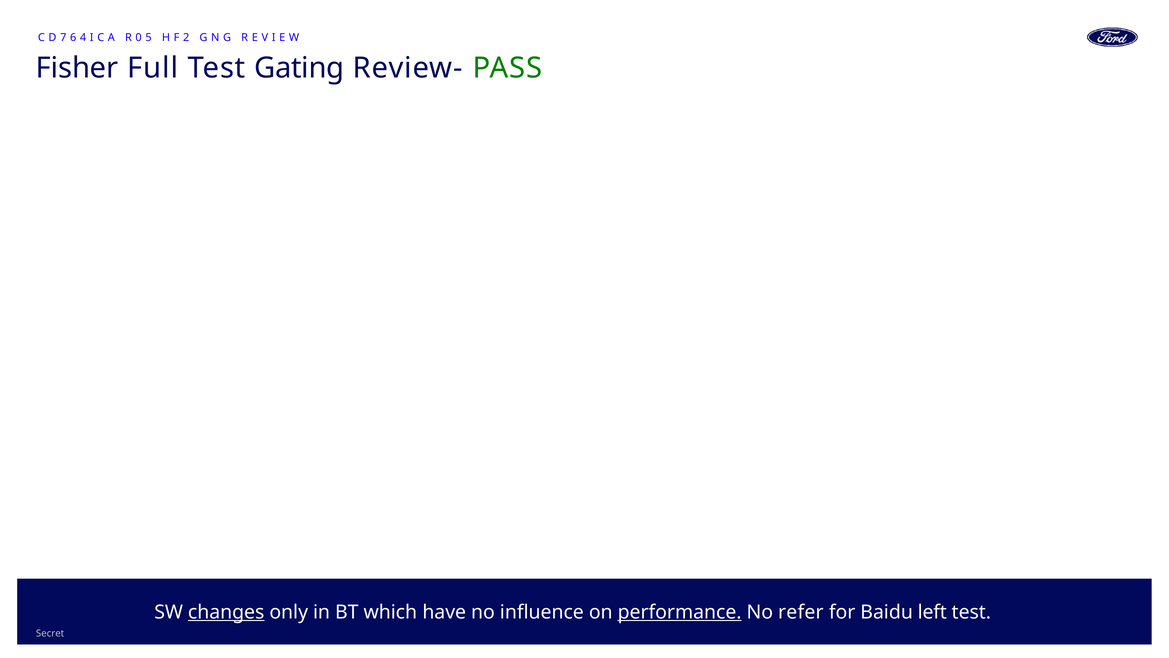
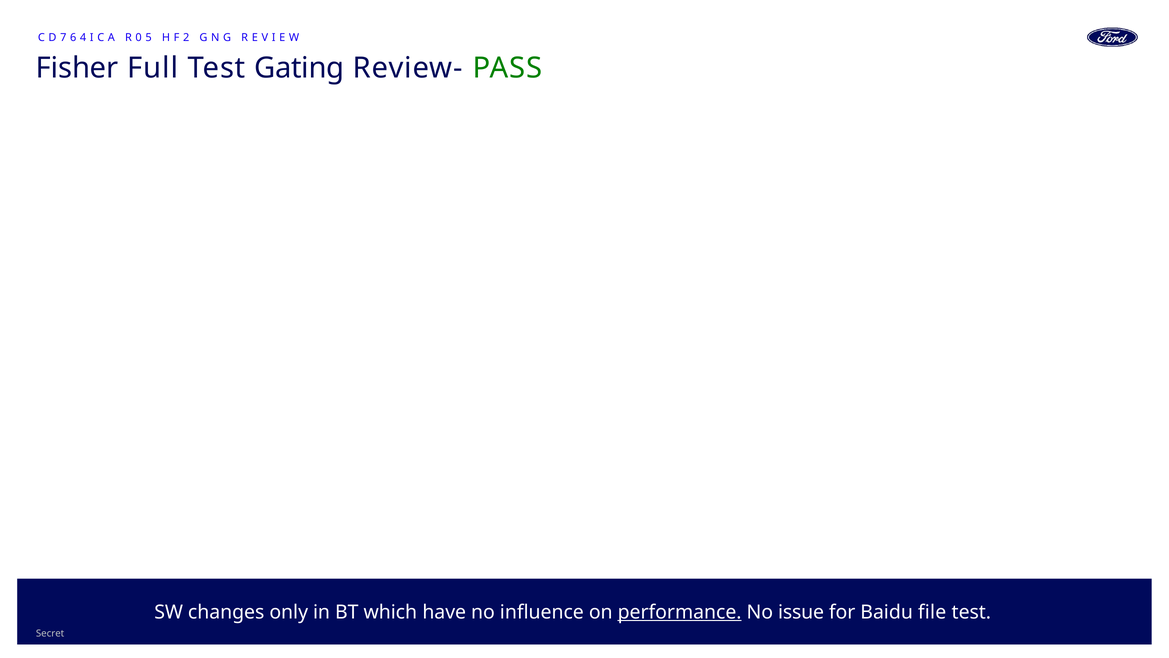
changes underline: present -> none (226, 612)
refer: refer -> issue (801, 612)
left: left -> file (932, 612)
